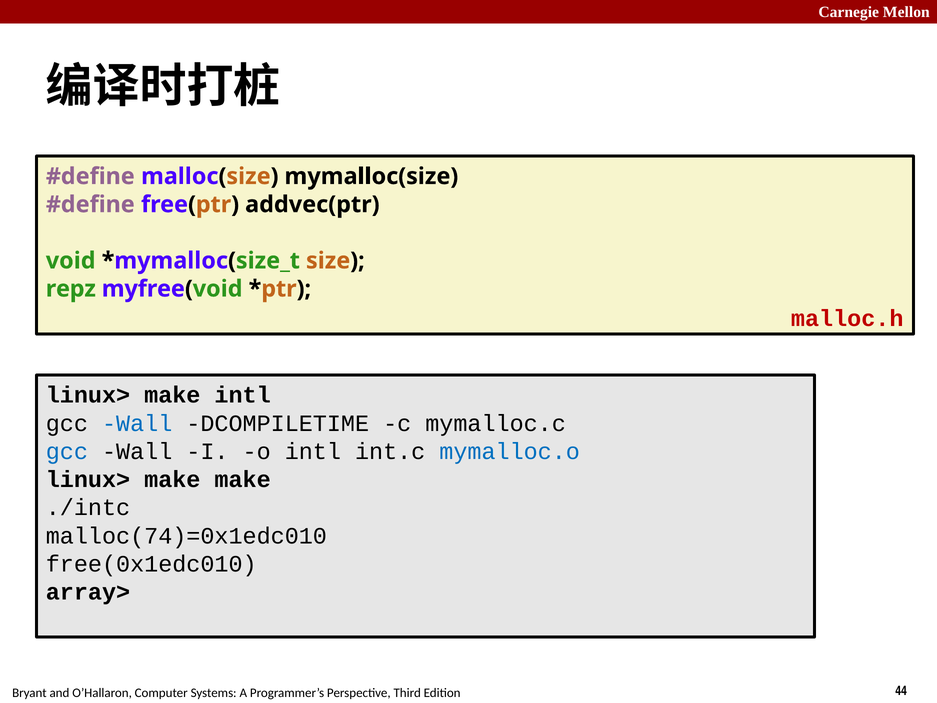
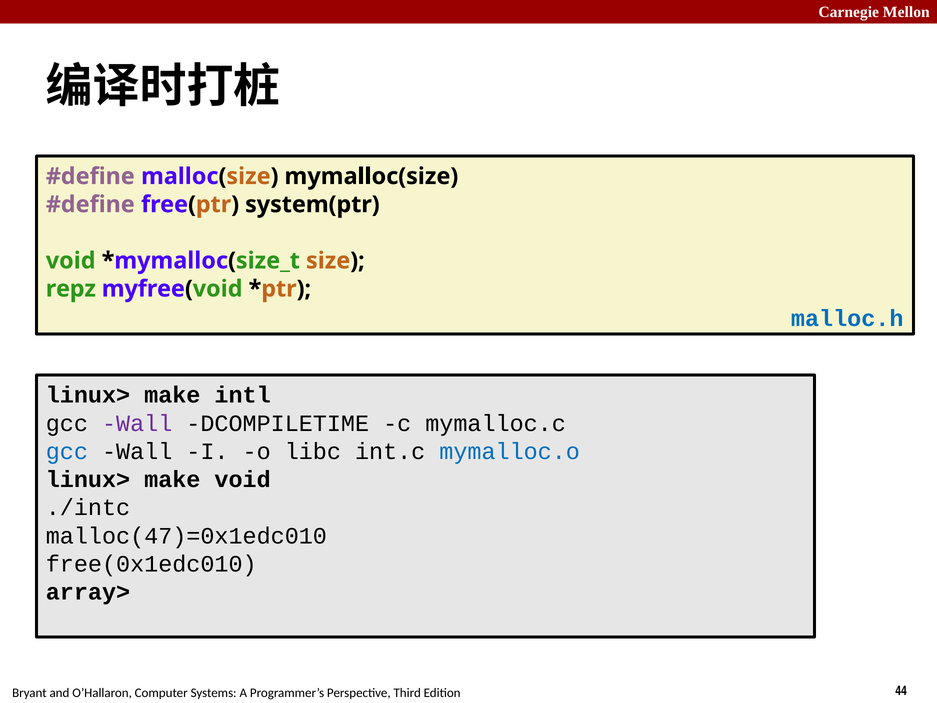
addvec(ptr: addvec(ptr -> system(ptr (312, 204)
malloc.h colour: red -> blue (847, 318)
Wall colour: blue -> purple (137, 423)
o intl: intl -> libc (313, 451)
make make: make -> void (243, 479)
malloc(74)=0x1edc010: malloc(74)=0x1edc010 -> malloc(47)=0x1edc010 (186, 536)
